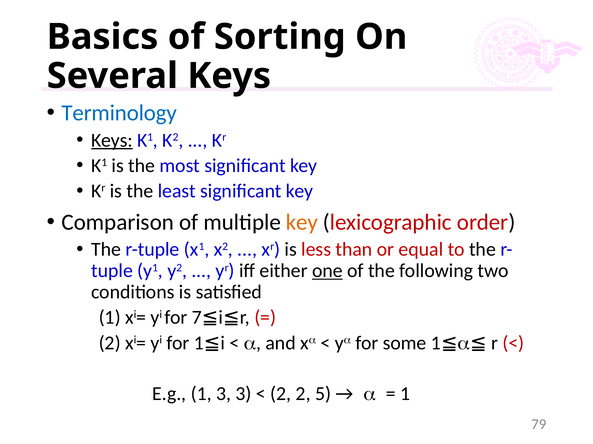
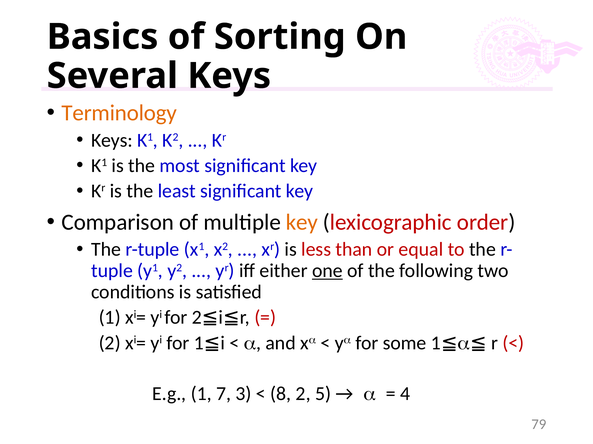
Terminology colour: blue -> orange (119, 113)
Keys underline: present -> none (112, 140)
for 7: 7 -> 2 (197, 318)
1 3: 3 -> 7 (224, 394)
2: 2 -> 8 (281, 394)
1: 1 -> 4 (405, 394)
